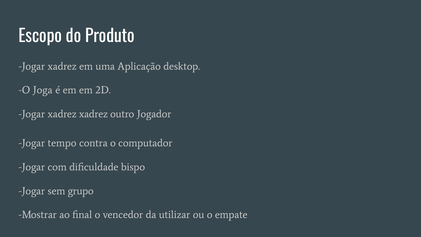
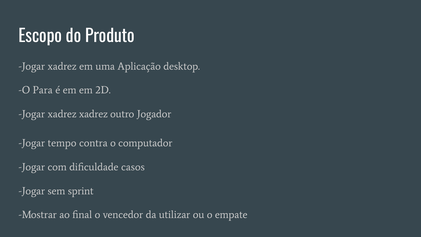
Joga: Joga -> Para (43, 90)
bispo: bispo -> casos (133, 167)
grupo: grupo -> sprint (81, 191)
